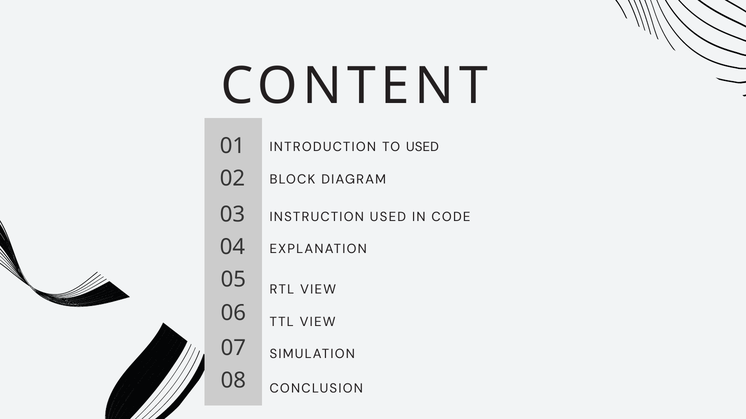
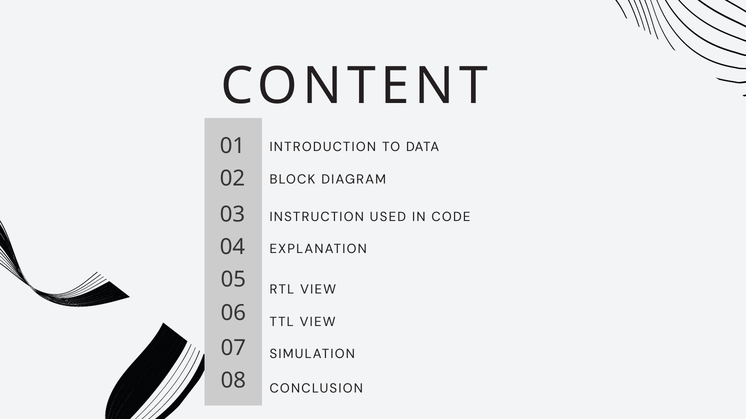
TO USED: USED -> DATA (423, 147)
